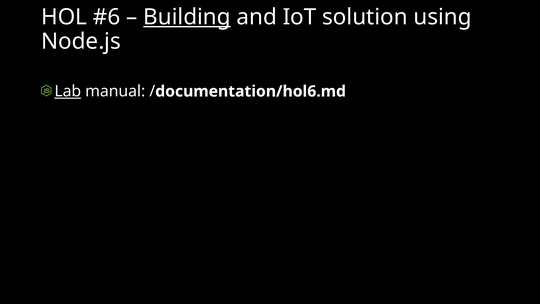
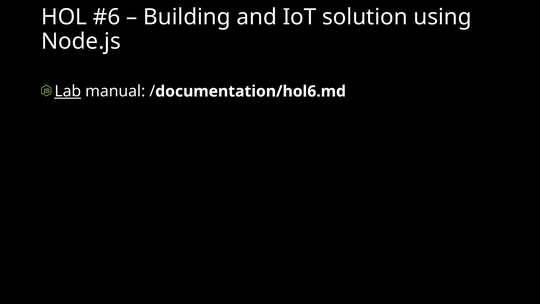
Building underline: present -> none (187, 17)
